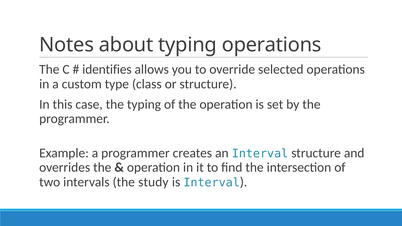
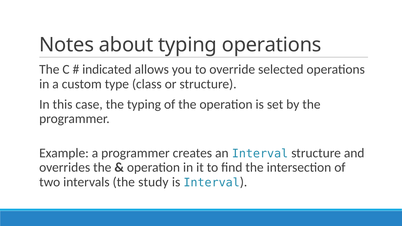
identifies: identifies -> indicated (107, 70)
